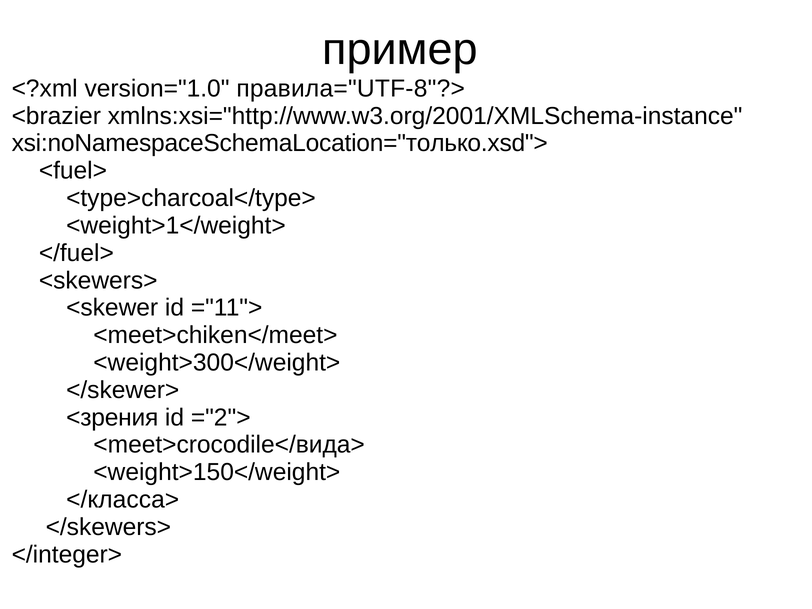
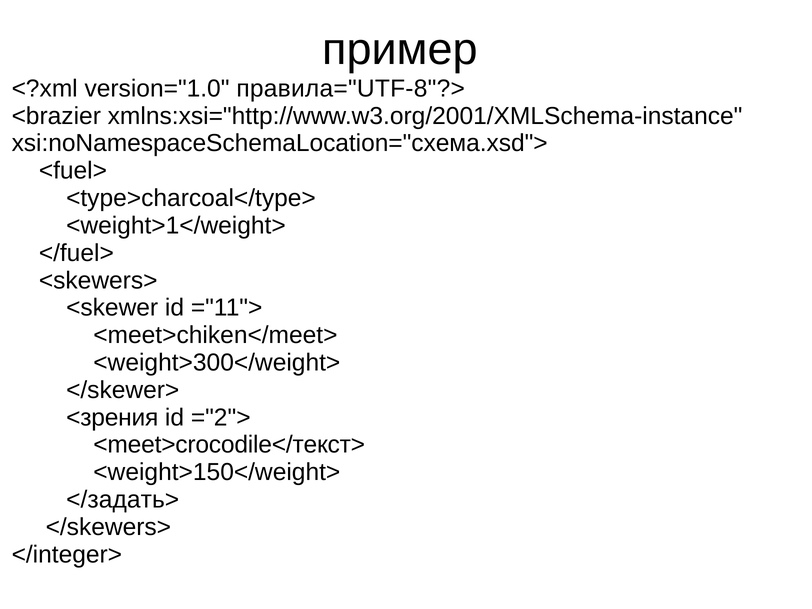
xsi:noNamespaceSchemaLocation="только.xsd">: xsi:noNamespaceSchemaLocation="только.xsd"> -> xsi:noNamespaceSchemaLocation="схема.xsd"> (280, 143)
<meet>crocodile</вида>: <meet>crocodile</вида> -> <meet>crocodile</текст> (229, 445)
</класса>: </класса> -> </задать> (123, 500)
